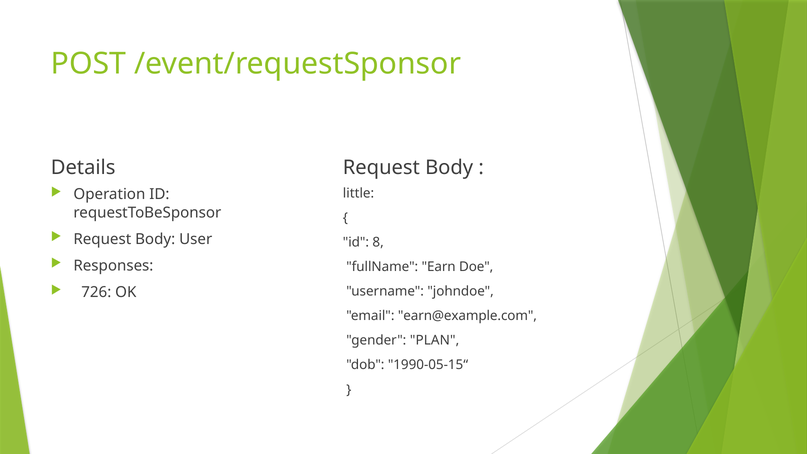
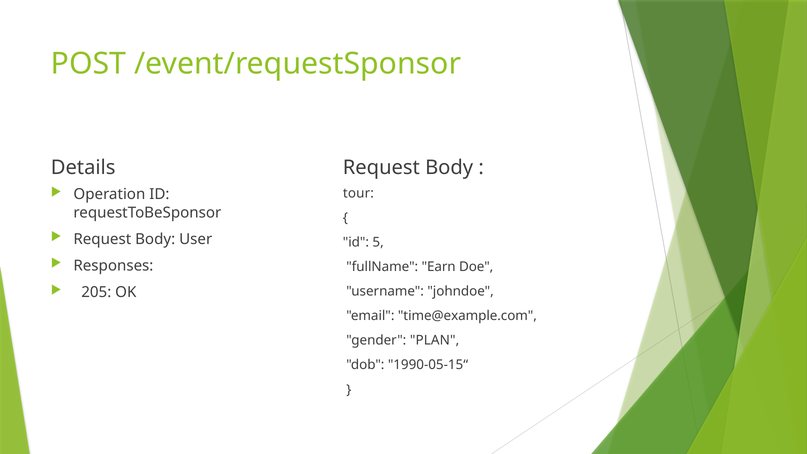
little: little -> tour (358, 193)
8: 8 -> 5 (378, 242)
726: 726 -> 205 (96, 292)
earn@example.com: earn@example.com -> time@example.com (467, 316)
